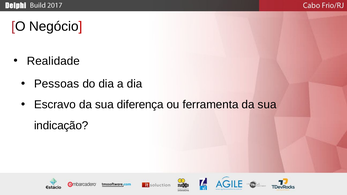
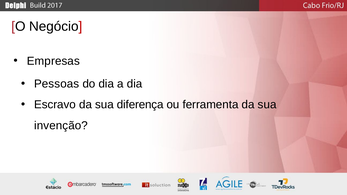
Realidade: Realidade -> Empresas (53, 61)
indicação: indicação -> invenção (61, 126)
